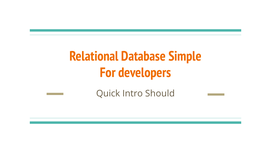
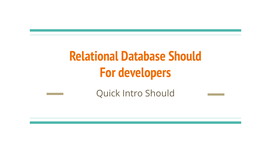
Database Simple: Simple -> Should (185, 56)
